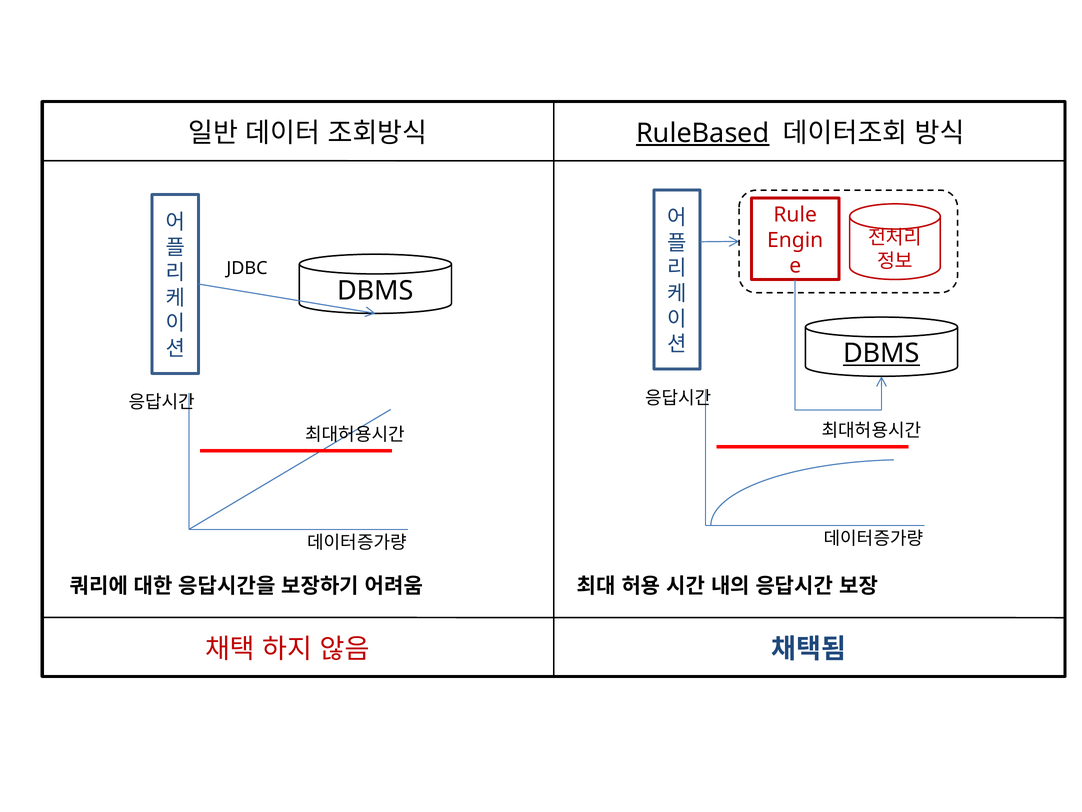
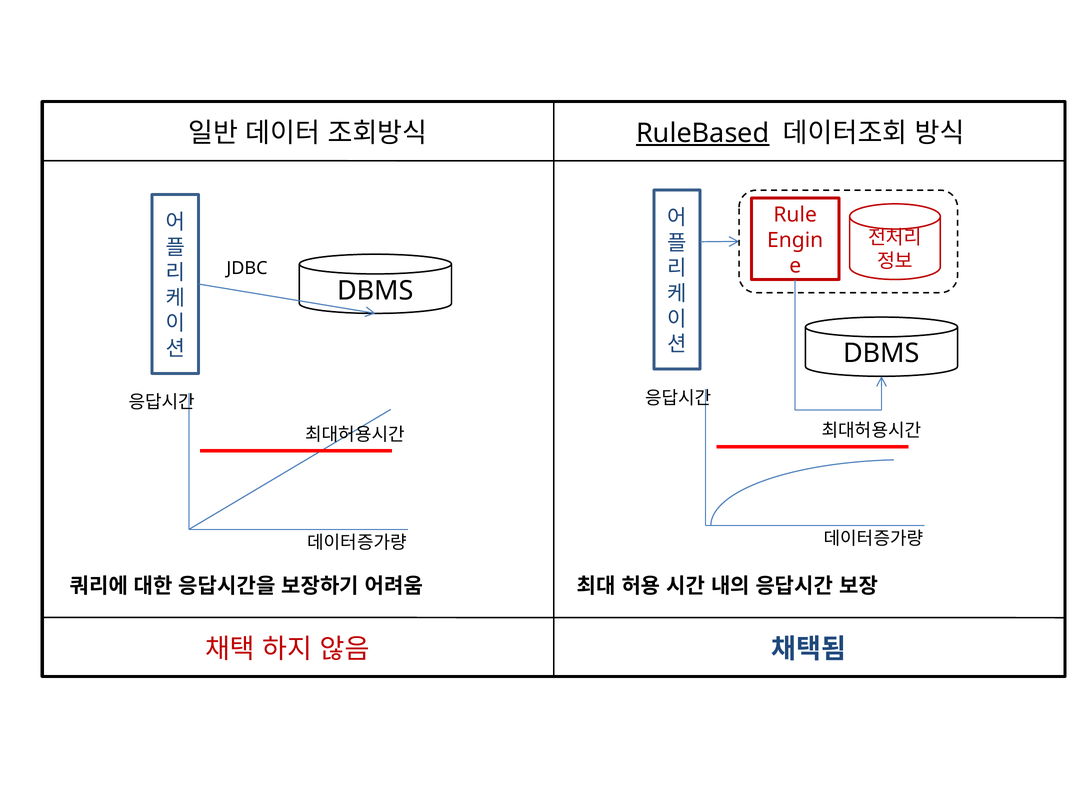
DBMS underline: present -> none (881, 353)
